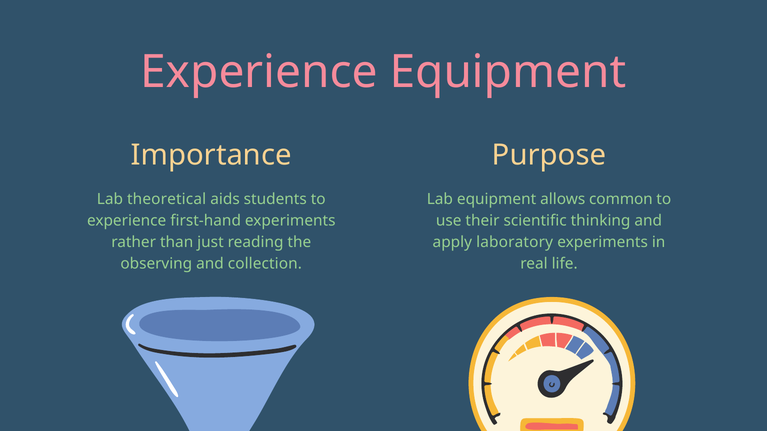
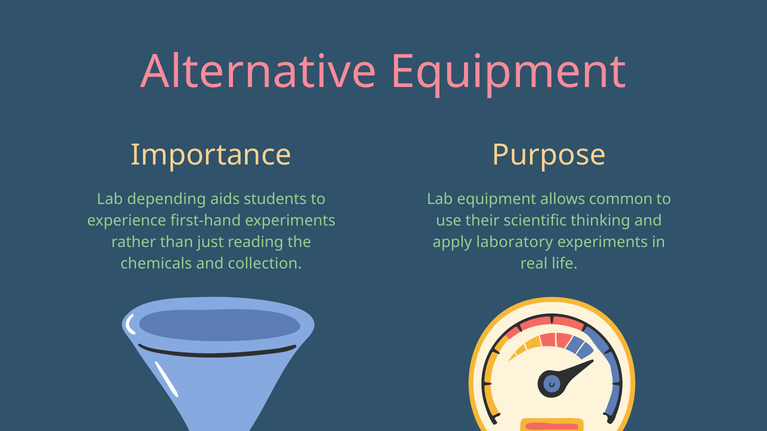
Experience: Experience -> Alternative (259, 72)
theoretical: theoretical -> depending (167, 199)
observing: observing -> chemicals (156, 264)
